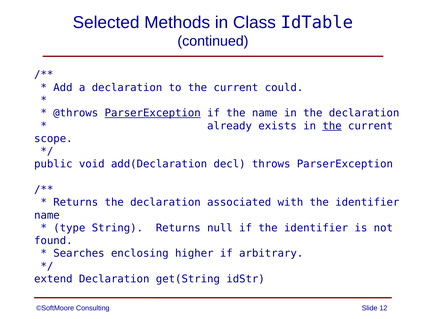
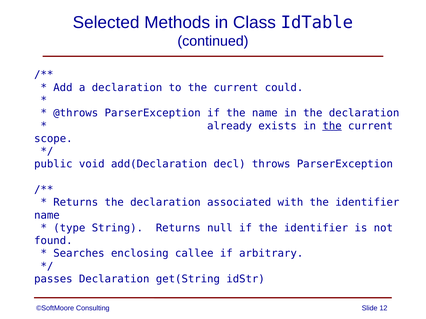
ParserException underline: present -> none (153, 113)
higher: higher -> callee (194, 254)
extend: extend -> passes (53, 279)
